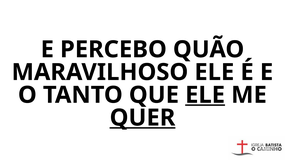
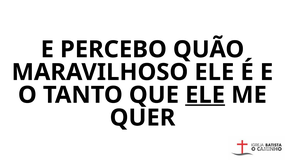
QUER underline: present -> none (142, 118)
